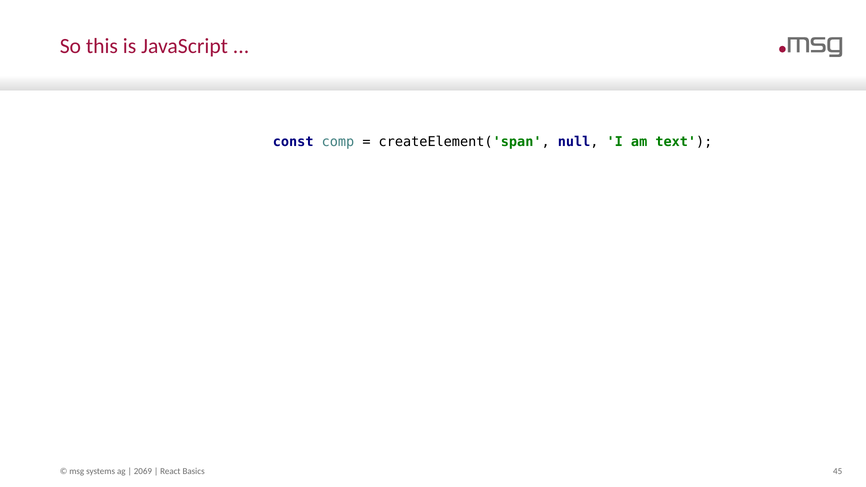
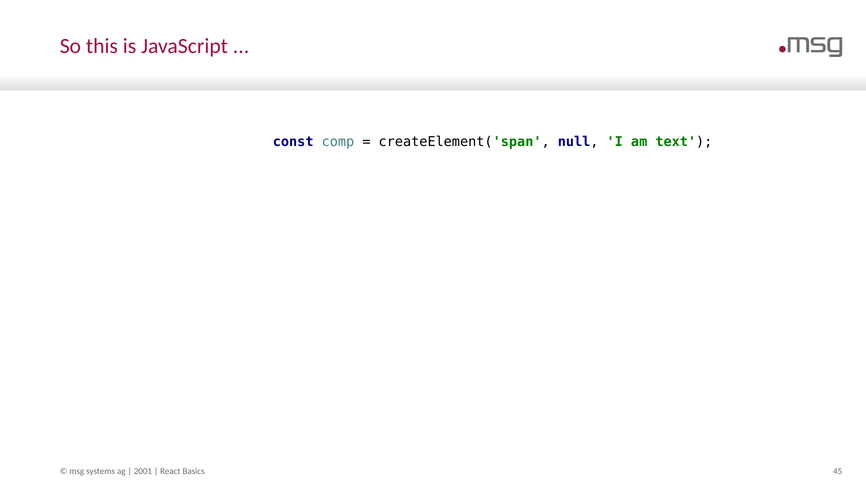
2069: 2069 -> 2001 (143, 471)
